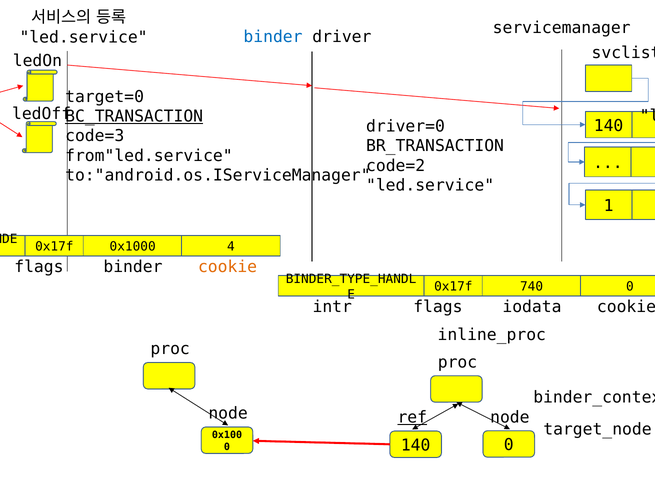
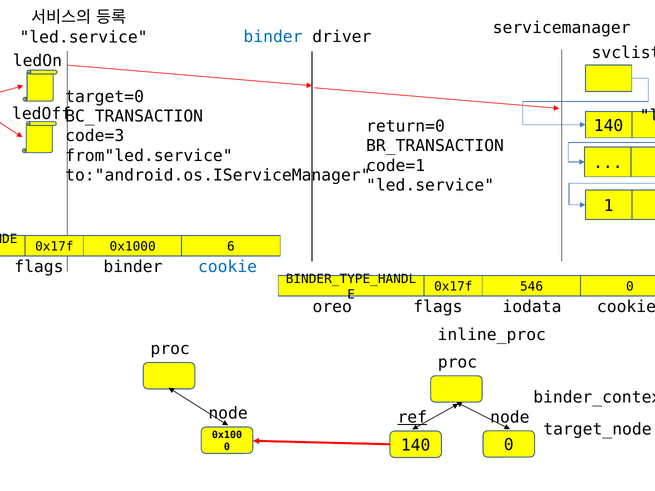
BC_TRANSACTION underline: present -> none (134, 116)
driver=0: driver=0 -> return=0 (405, 126)
code=2: code=2 -> code=1 (396, 166)
4: 4 -> 6 (231, 247)
cookie colour: orange -> blue (228, 267)
740: 740 -> 546 (532, 287)
intr: intr -> oreo (332, 307)
